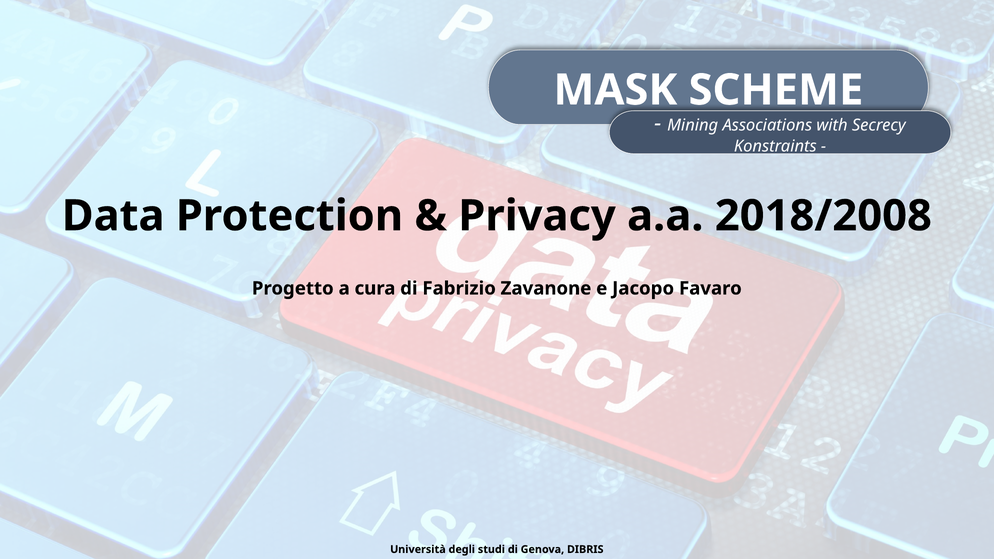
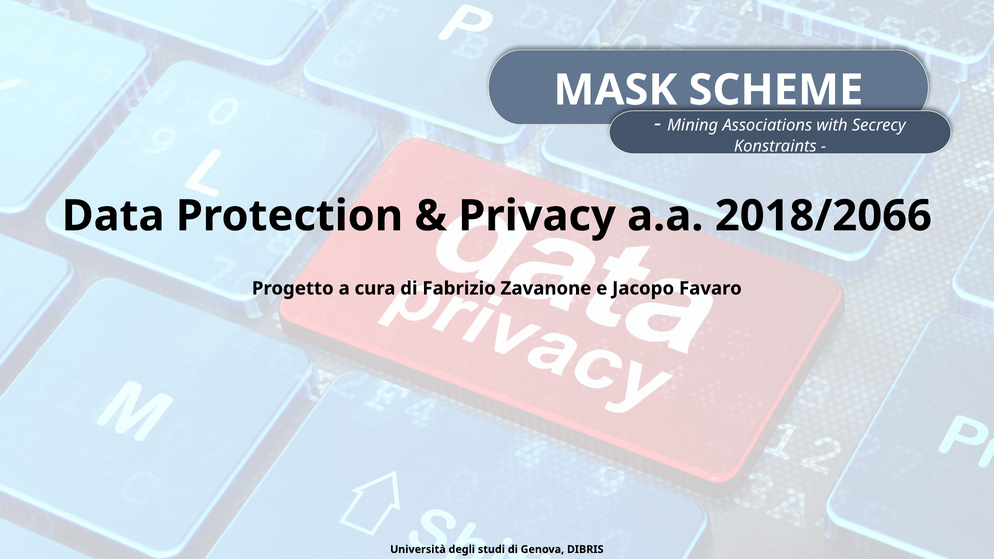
2018/2008: 2018/2008 -> 2018/2066 (823, 216)
